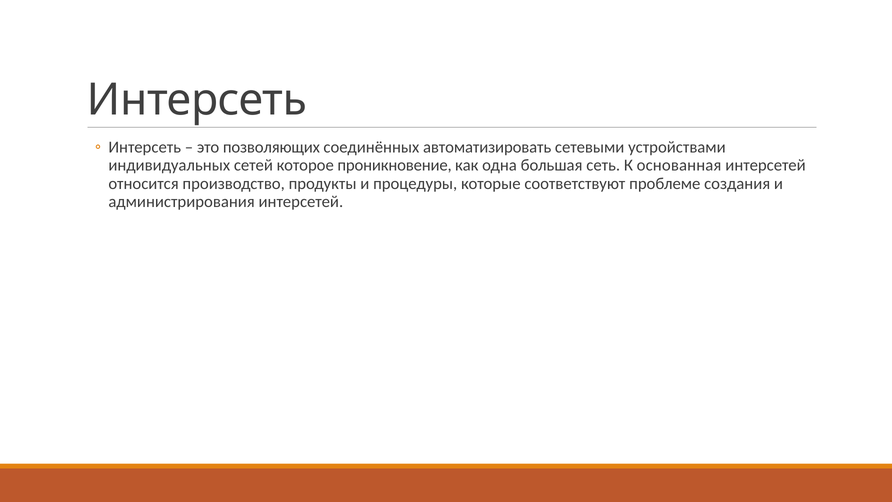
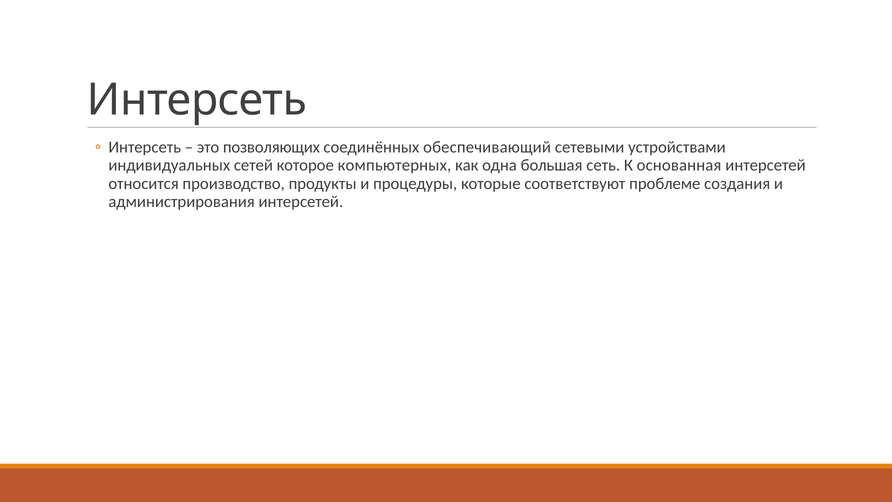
автоматизировать: автоматизировать -> обеспечивающий (487, 147)
проникновение: проникновение -> компьютерных (394, 165)
